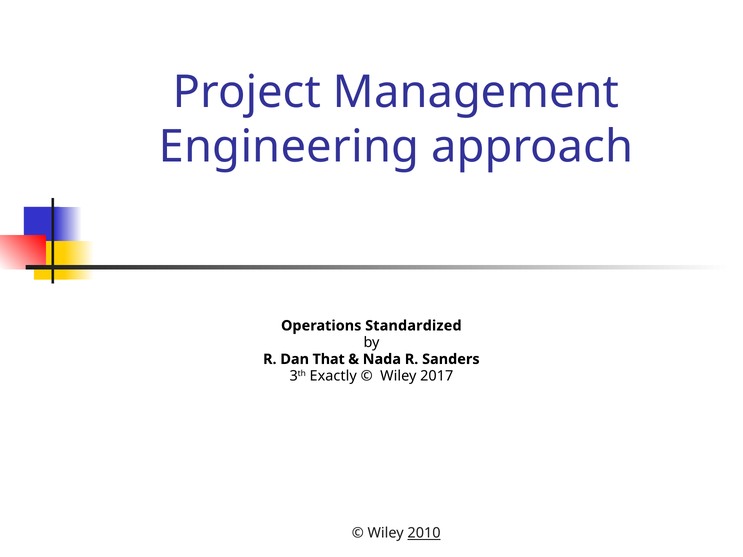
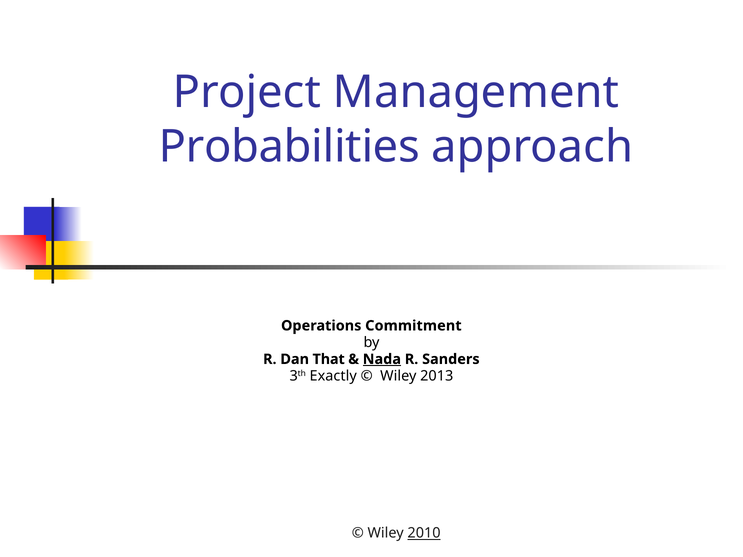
Engineering: Engineering -> Probabilities (289, 147)
Standardized: Standardized -> Commitment (413, 326)
Nada underline: none -> present (382, 359)
2017: 2017 -> 2013 (437, 376)
